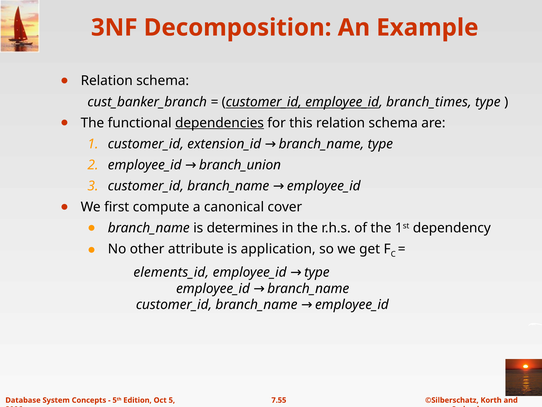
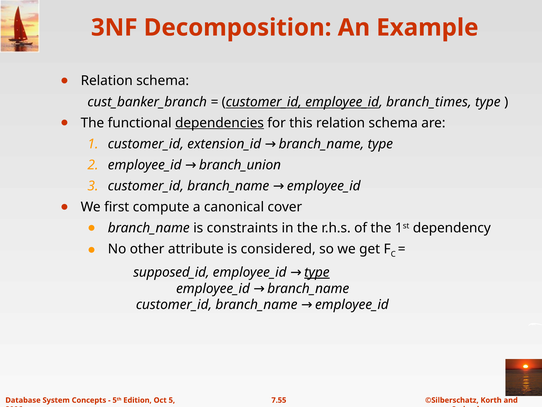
determines: determines -> constraints (242, 228)
application: application -> considered (278, 249)
elements_id: elements_id -> supposed_id (171, 272)
type underline: none -> present (317, 272)
